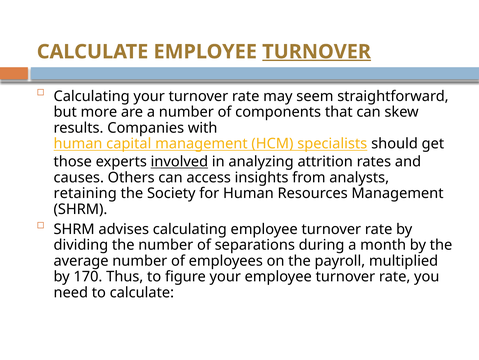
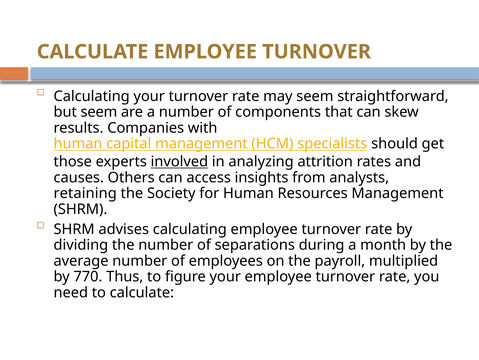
TURNOVER underline: present -> none (317, 52)
but more: more -> seem (99, 112)
170: 170 -> 770 (88, 276)
